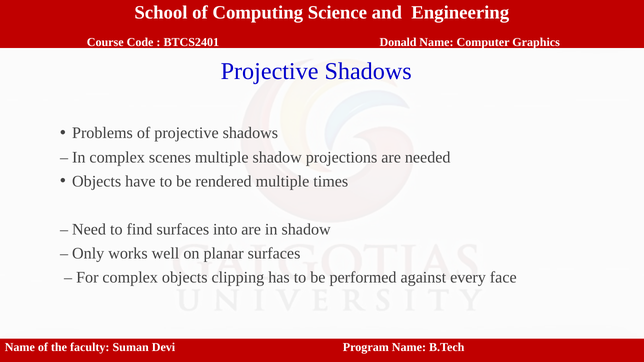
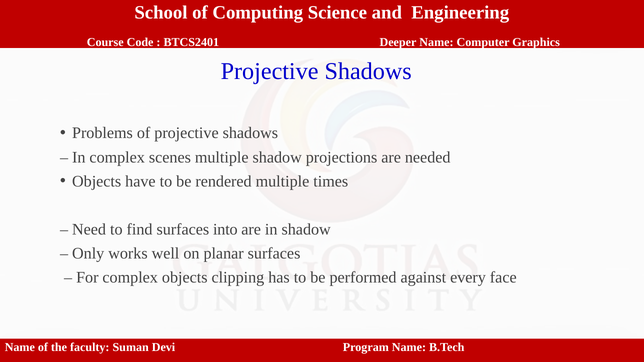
Donald: Donald -> Deeper (398, 42)
